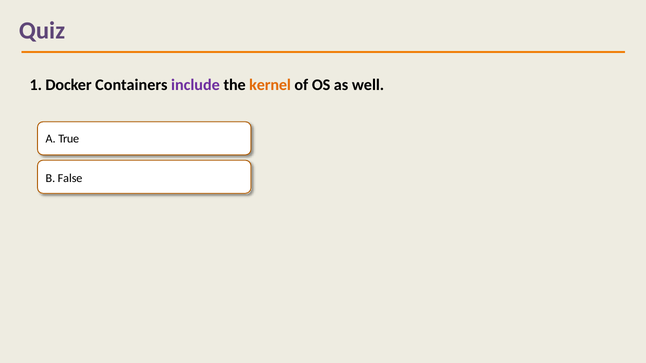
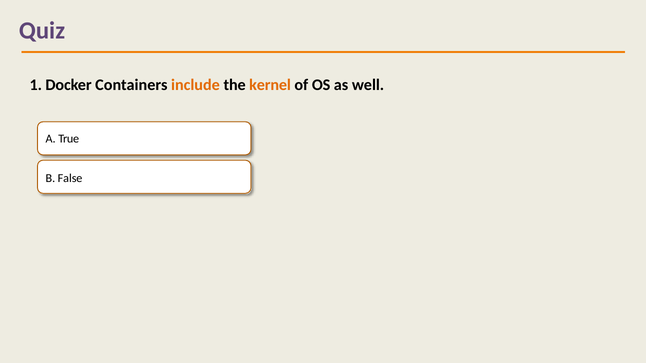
include colour: purple -> orange (195, 85)
